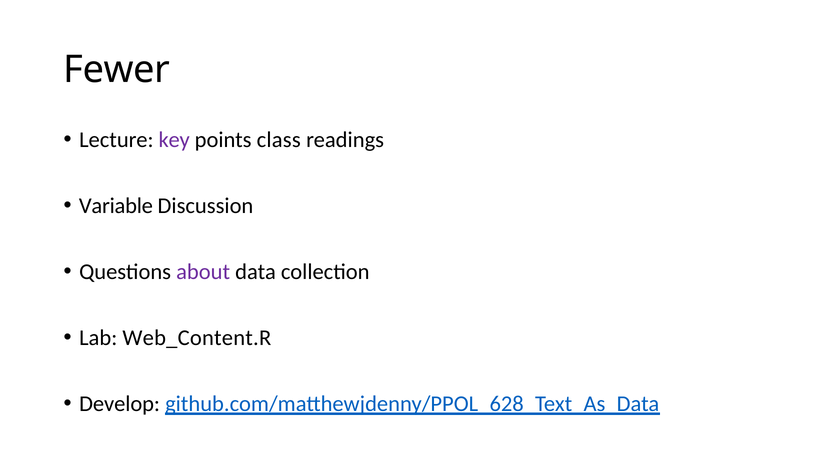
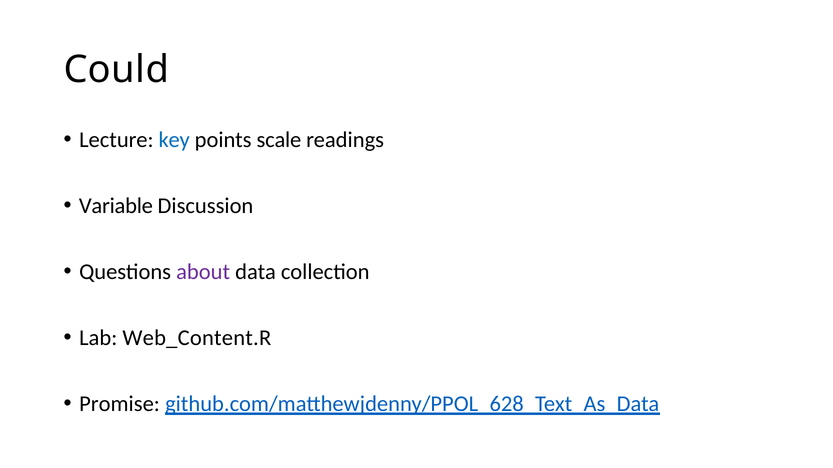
Fewer: Fewer -> Could (116, 70)
key colour: purple -> blue (174, 140)
class: class -> scale (279, 140)
Develop: Develop -> Promise (120, 405)
